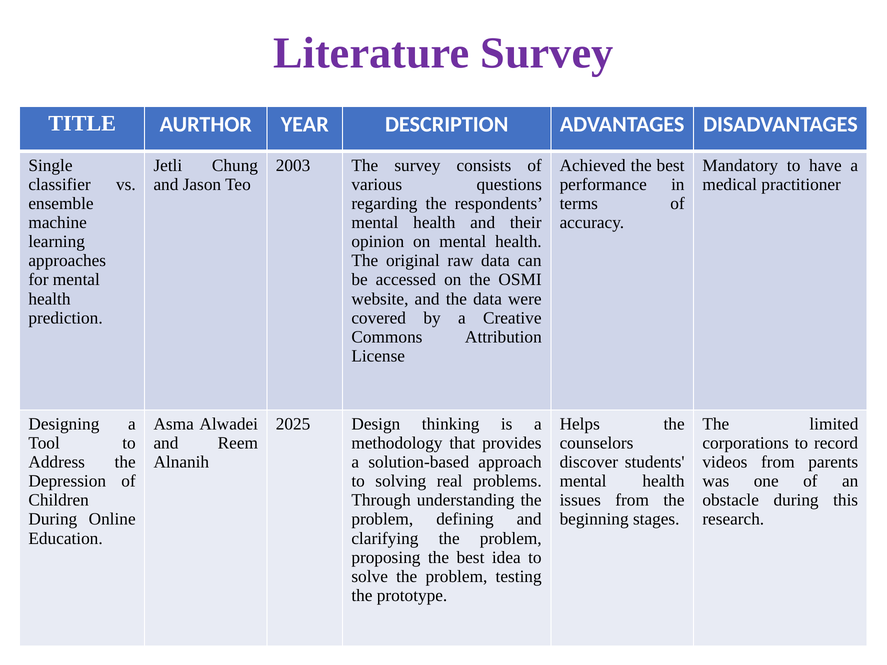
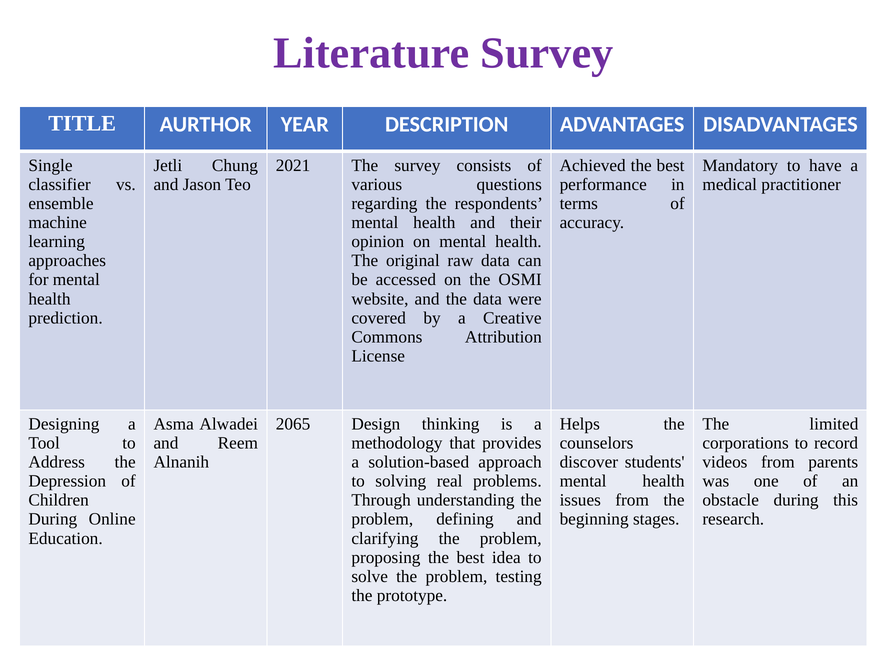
2003: 2003 -> 2021 (293, 165)
2025: 2025 -> 2065 (293, 424)
